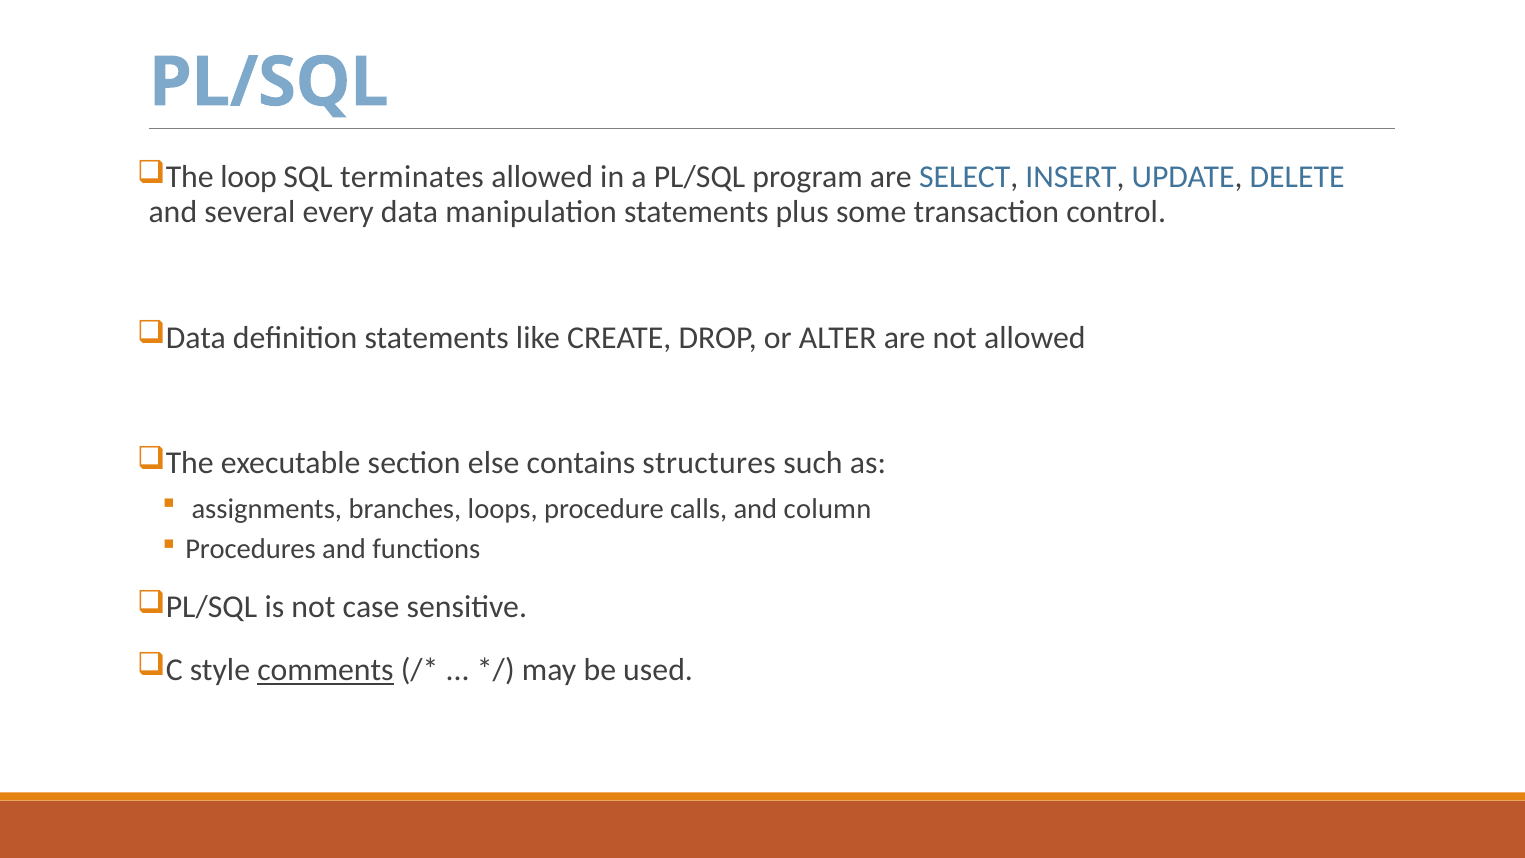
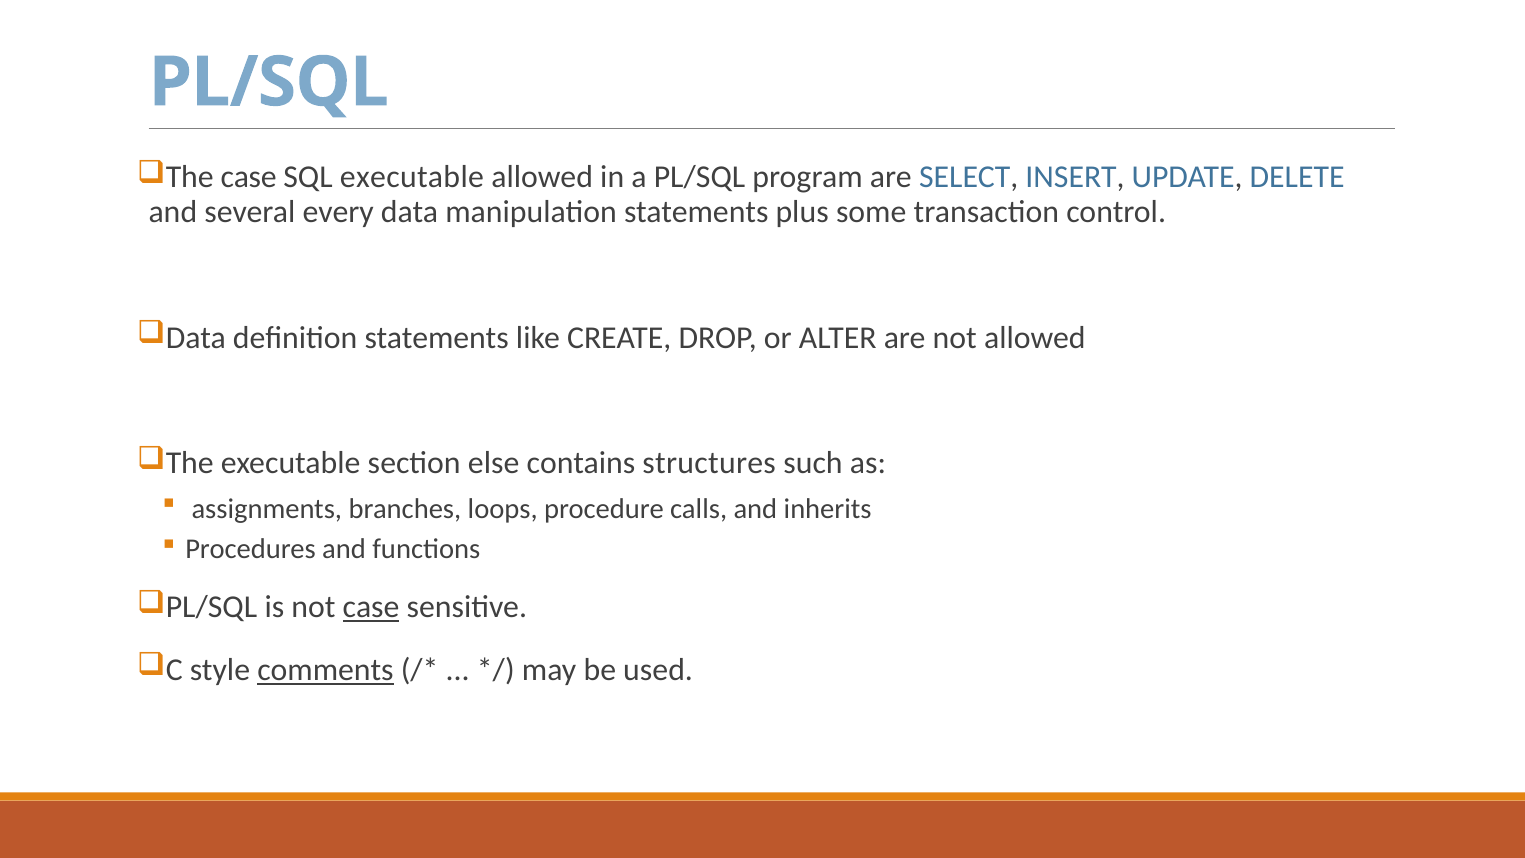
The loop: loop -> case (249, 177)
SQL terminates: terminates -> executable (412, 177)
column: column -> inherits (828, 509)
case underline: none -> present (371, 607)
